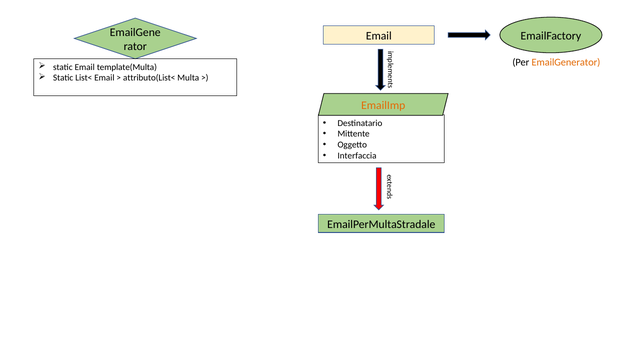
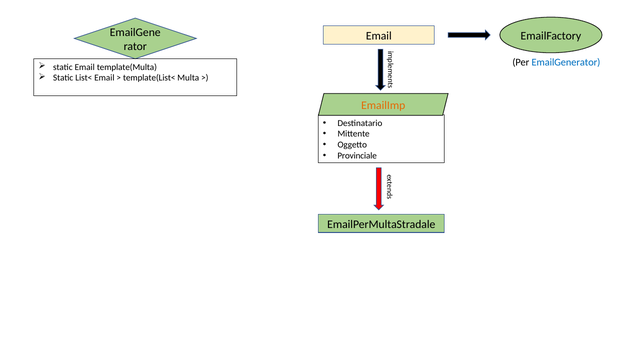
EmailGenerator colour: orange -> blue (566, 62)
attributo(List<: attributo(List< -> template(List< (149, 78)
Interfaccia: Interfaccia -> Provinciale (357, 156)
